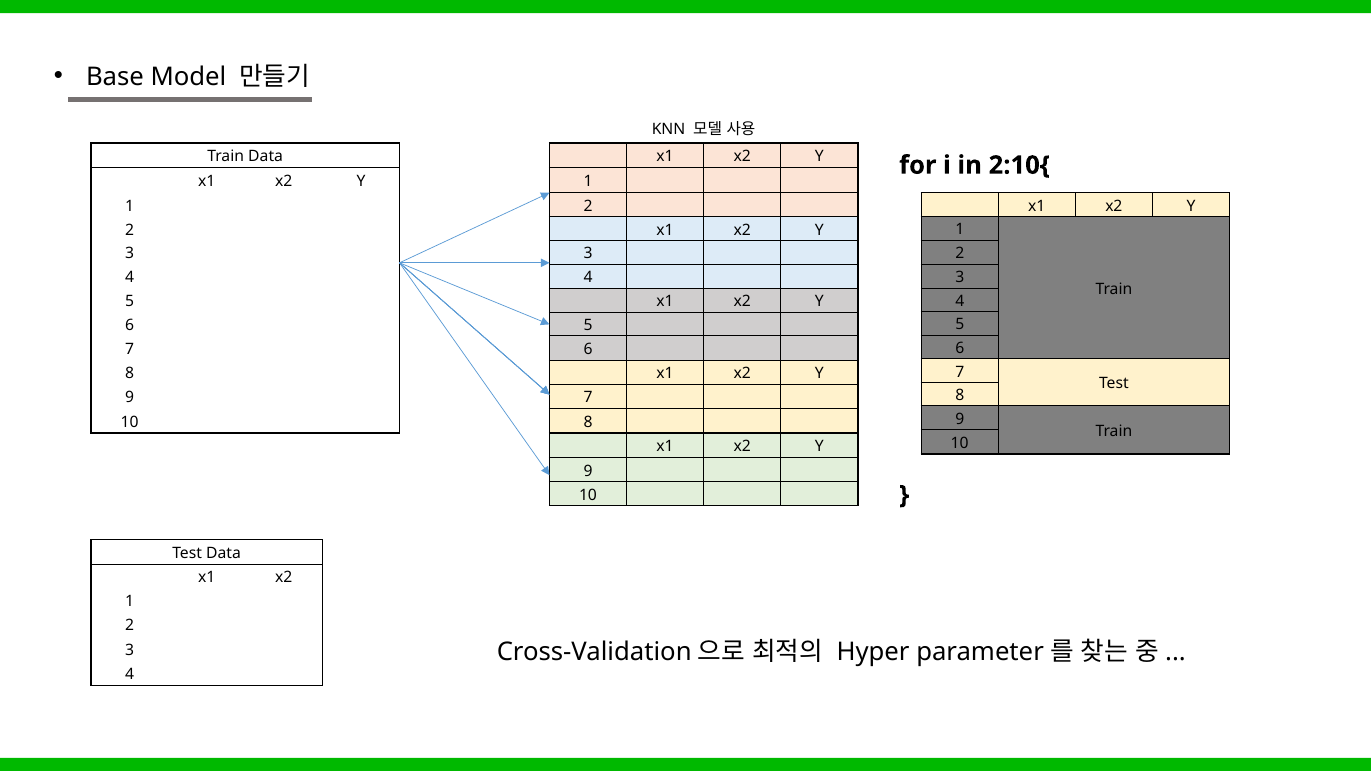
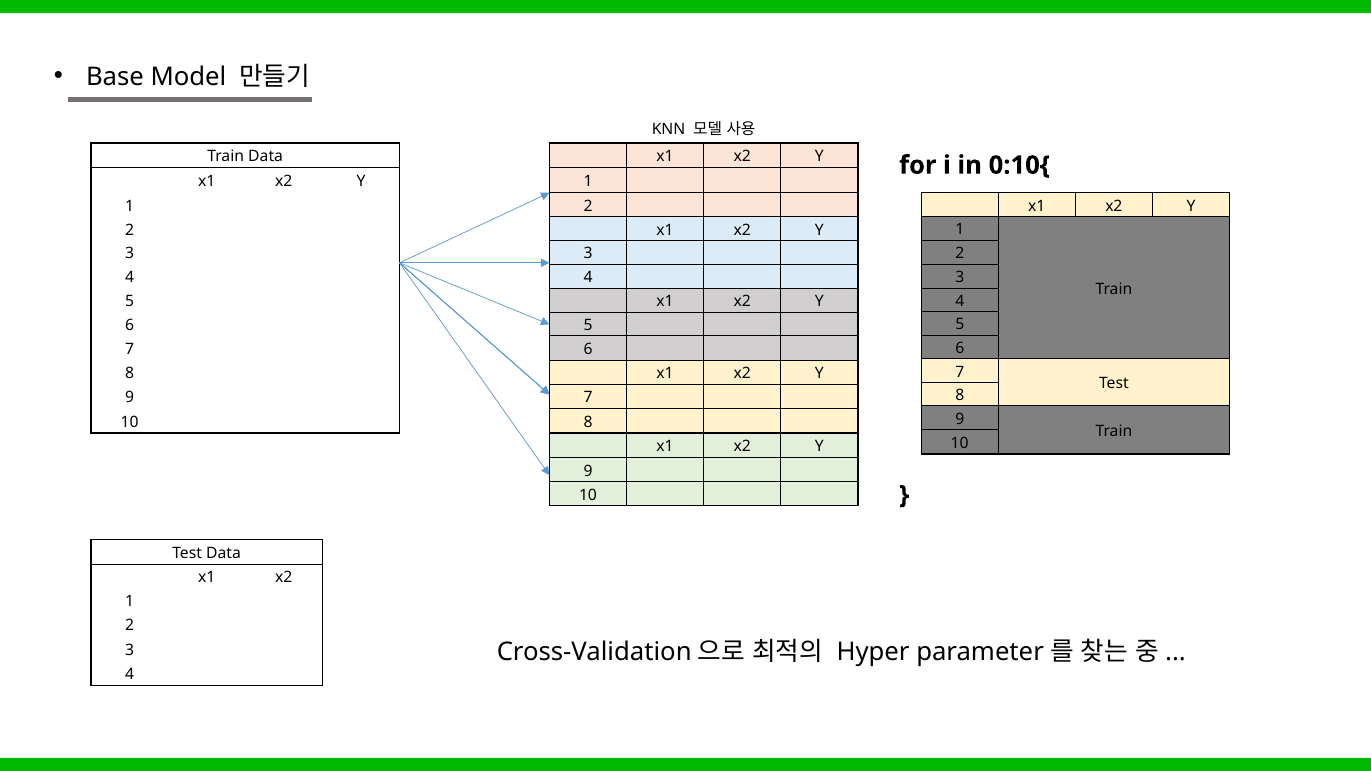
2:10{: 2:10{ -> 0:10{ (1019, 165)
